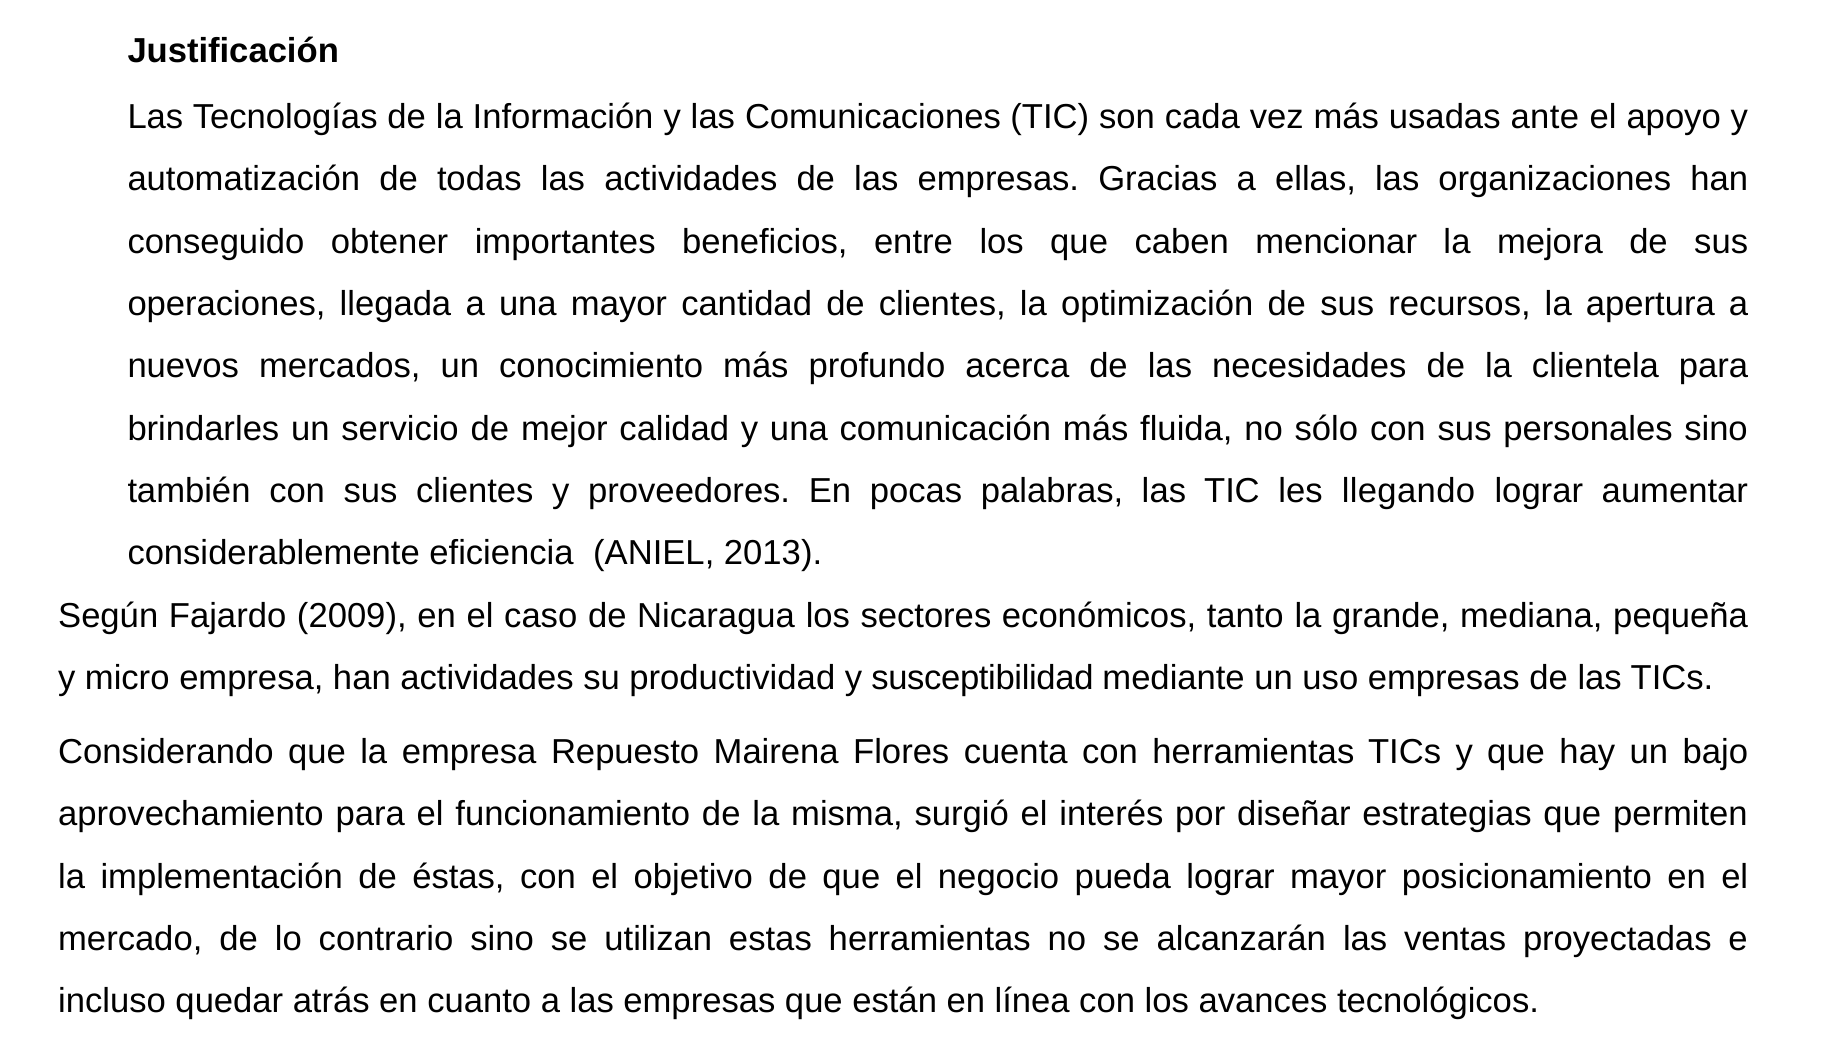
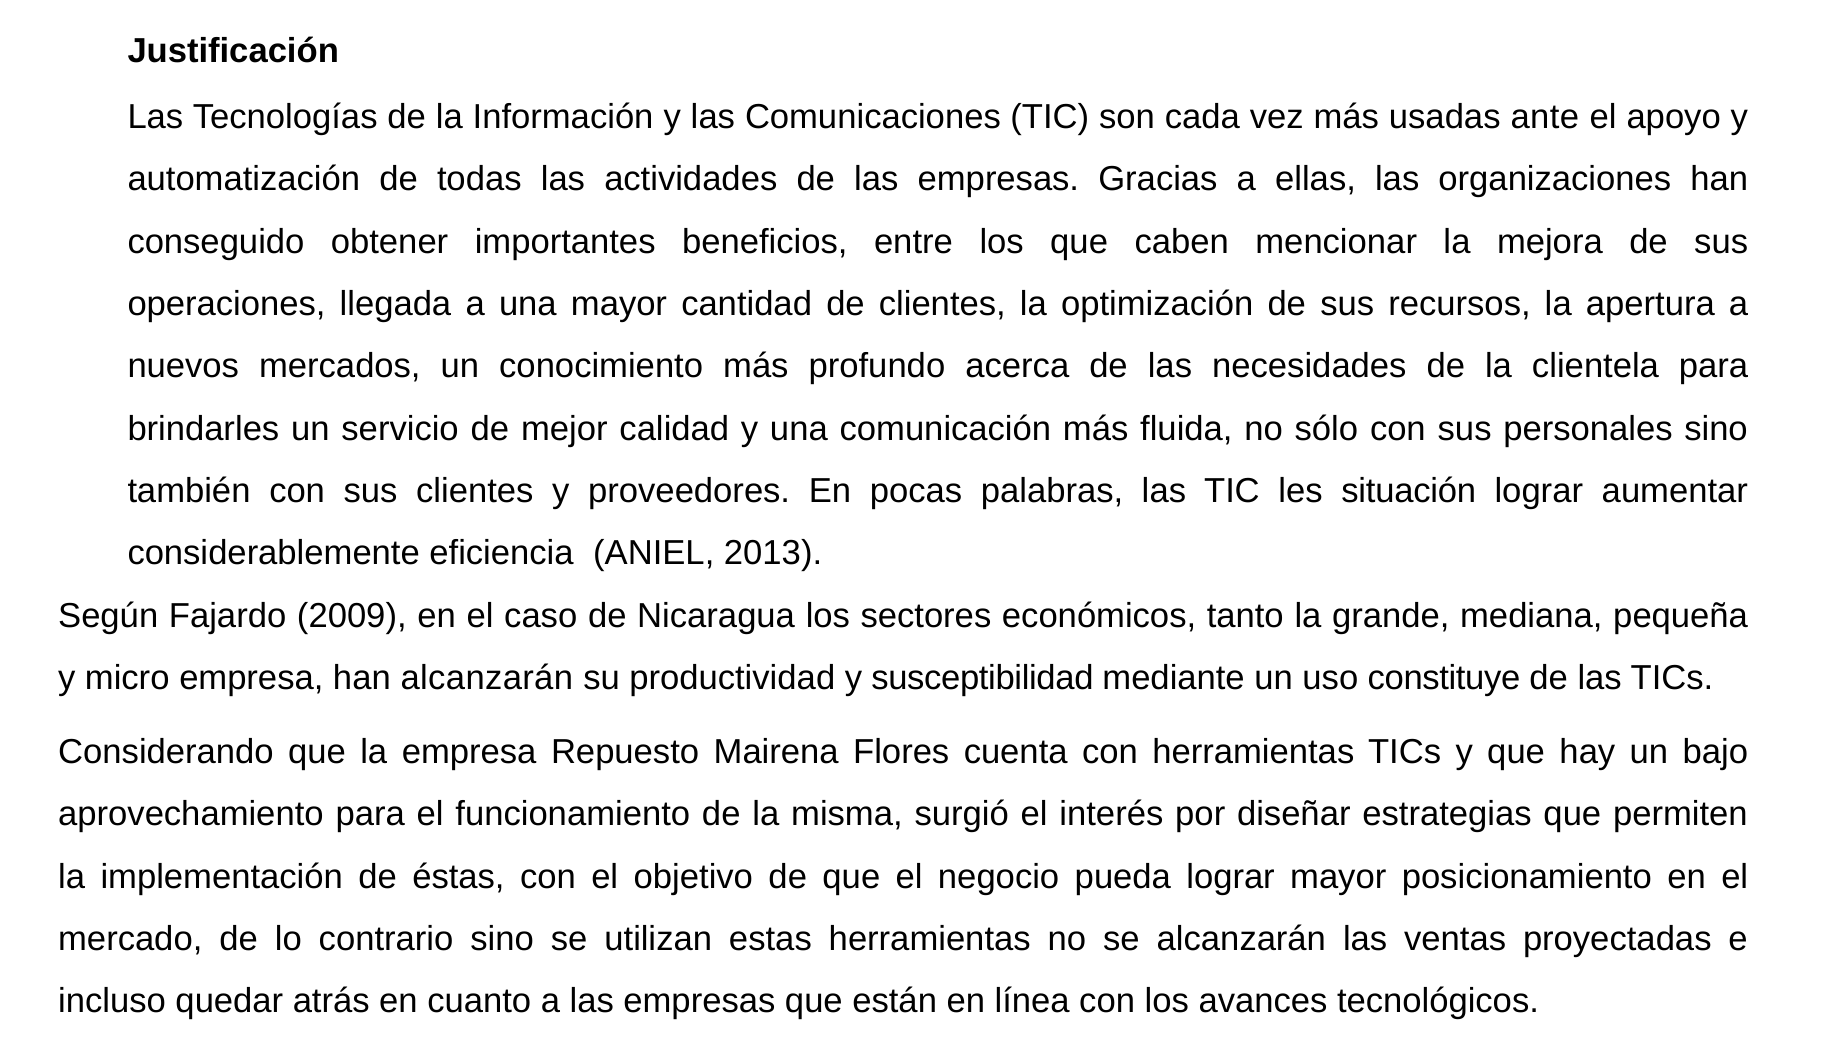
llegando: llegando -> situación (1409, 491)
han actividades: actividades -> alcanzarán (487, 678)
uso empresas: empresas -> constituye (1444, 678)
